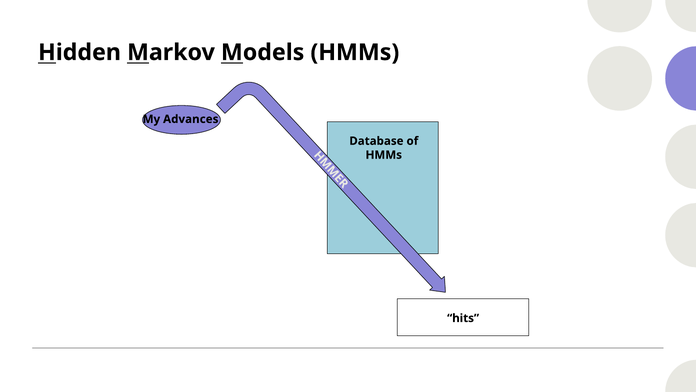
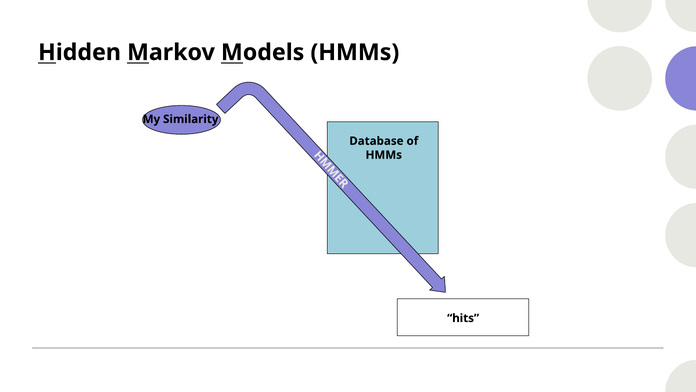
Advances: Advances -> Similarity (191, 119)
